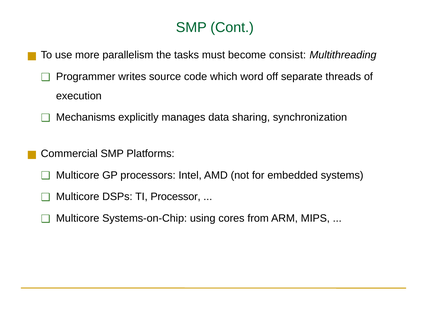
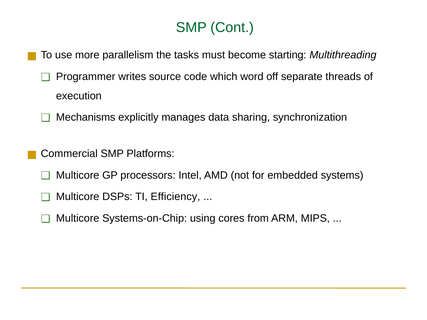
consist: consist -> starting (288, 55)
Processor: Processor -> Efficiency (175, 197)
